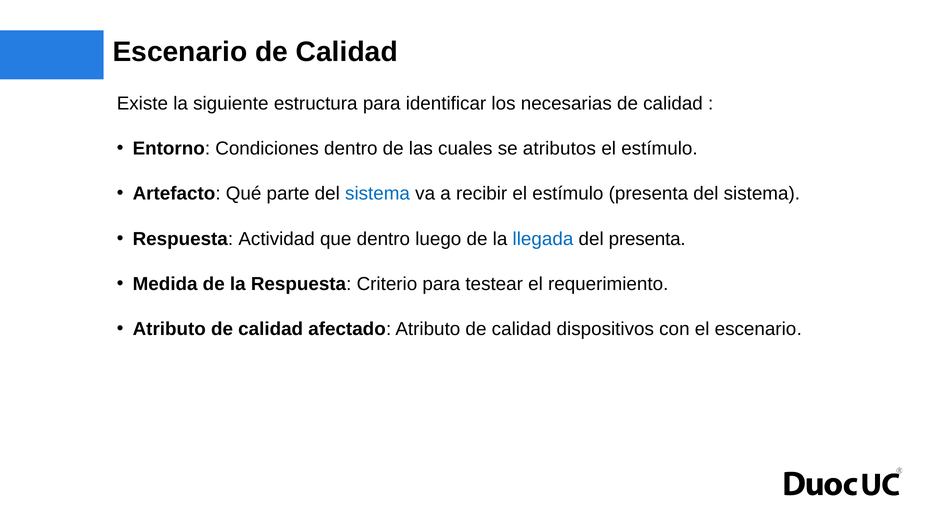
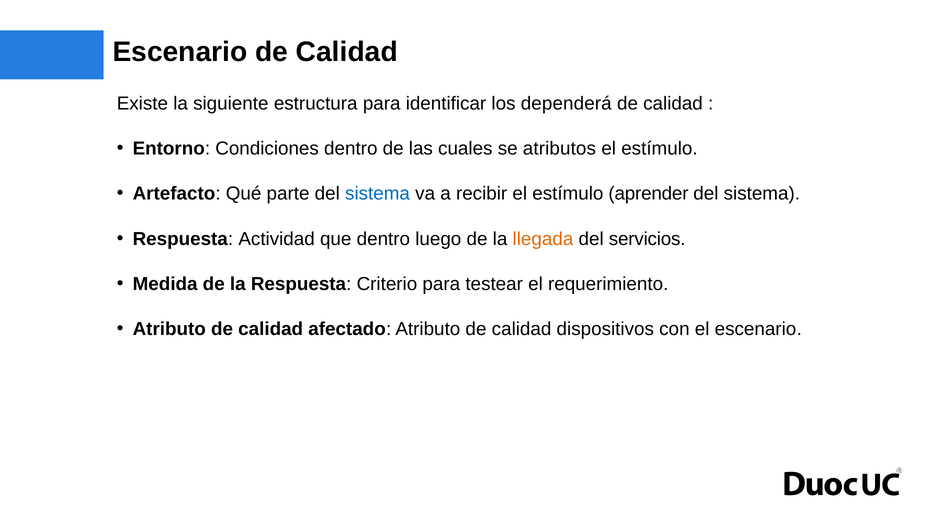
necesarias: necesarias -> dependerá (566, 104)
estímulo presenta: presenta -> aprender (648, 194)
llegada colour: blue -> orange (543, 239)
del presenta: presenta -> servicios (647, 239)
